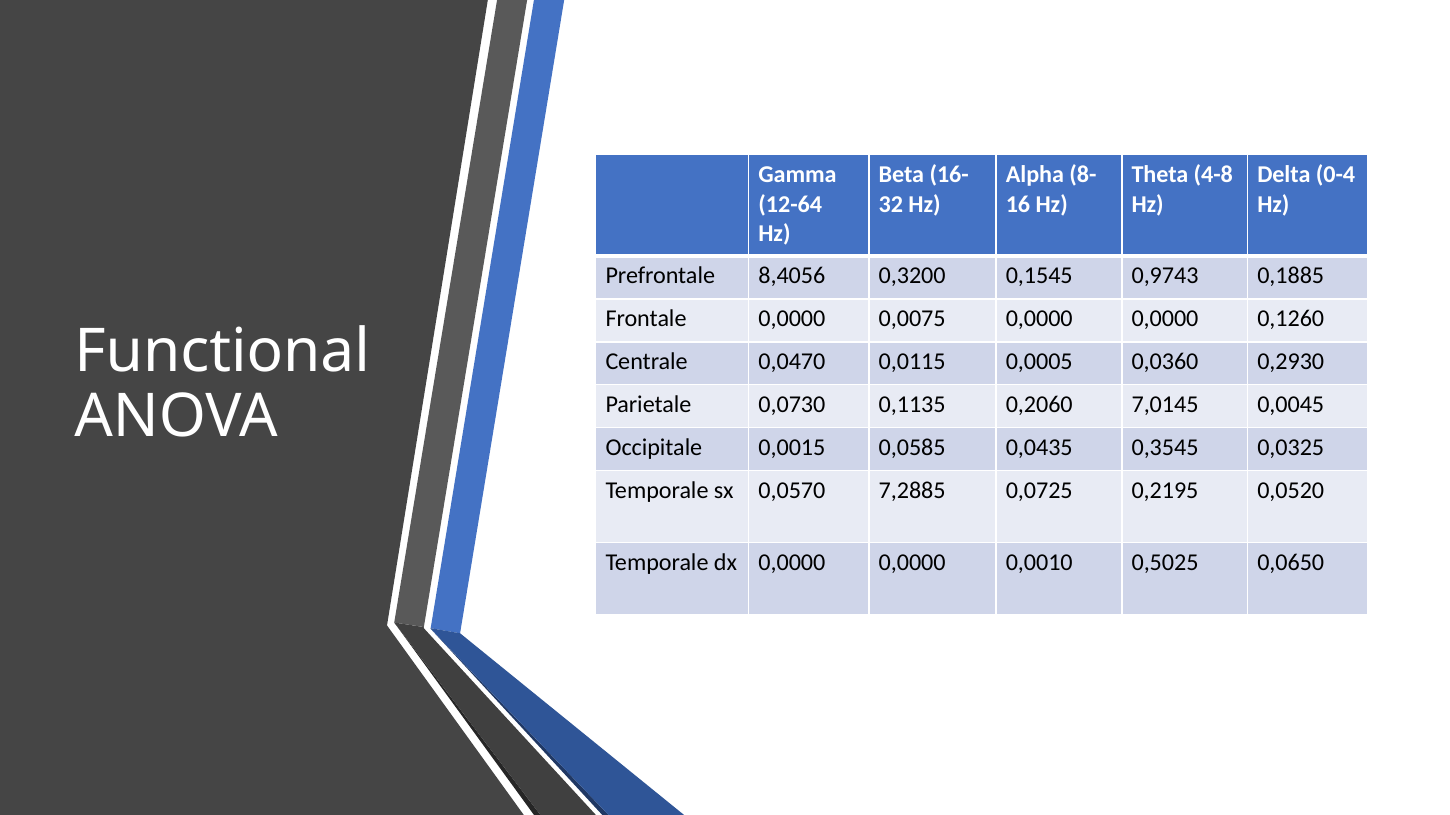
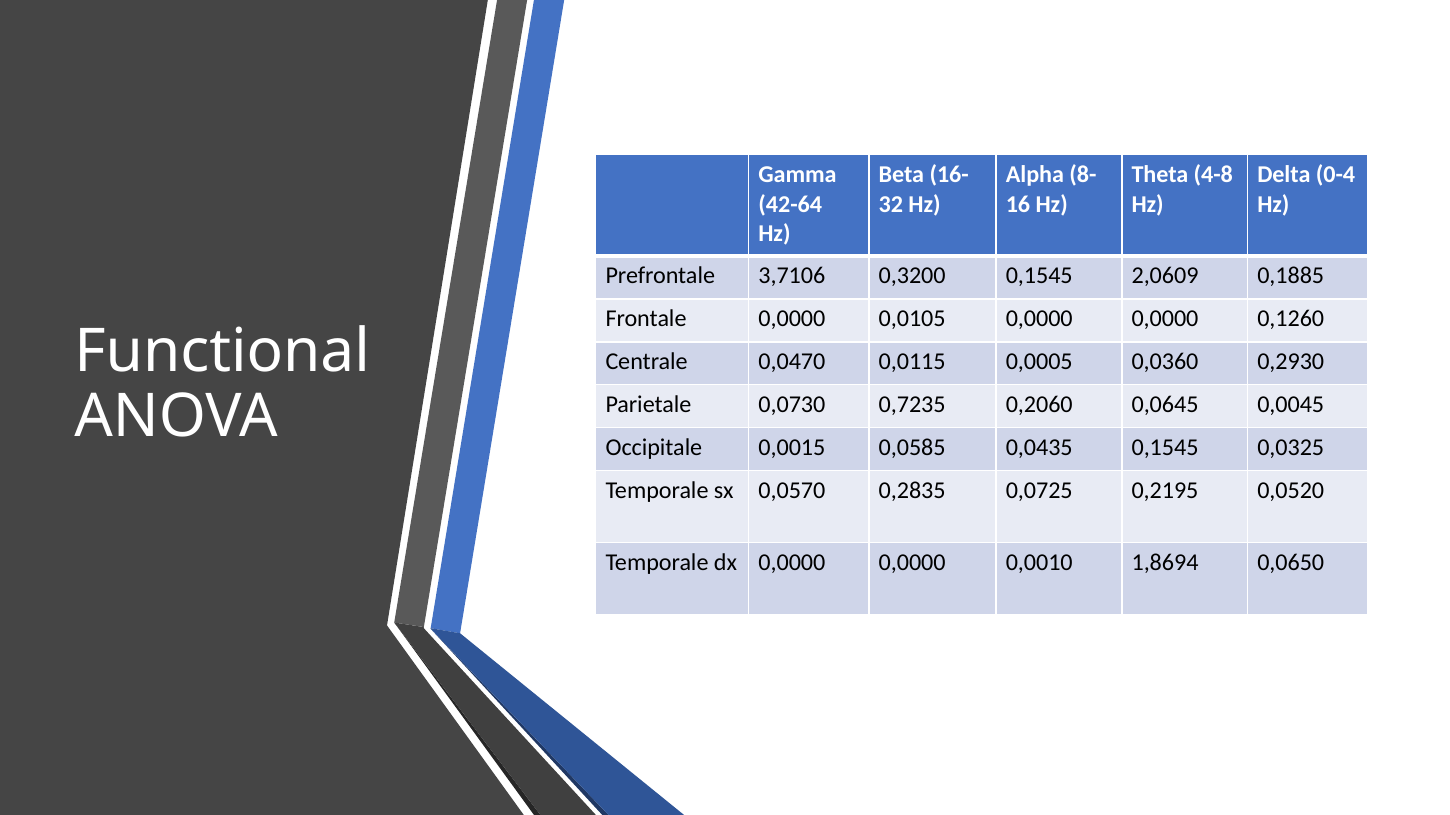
12-64: 12-64 -> 42-64 (790, 204)
8,4056: 8,4056 -> 3,7106 (792, 276)
0,9743: 0,9743 -> 2,0609 (1165, 276)
0,0075: 0,0075 -> 0,0105 (912, 319)
0,1135: 0,1135 -> 0,7235 (912, 405)
7,0145: 7,0145 -> 0,0645 (1165, 405)
0,0435 0,3545: 0,3545 -> 0,1545 (1165, 448)
7,2885: 7,2885 -> 0,2835 (912, 491)
0,5025: 0,5025 -> 1,8694 (1165, 563)
